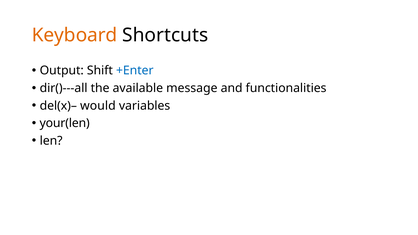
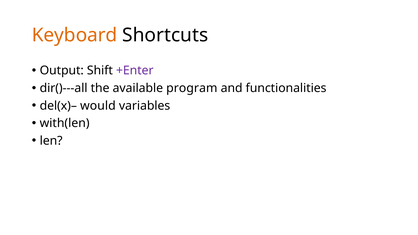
+Enter colour: blue -> purple (135, 71)
message: message -> program (192, 88)
your(len: your(len -> with(len (65, 123)
